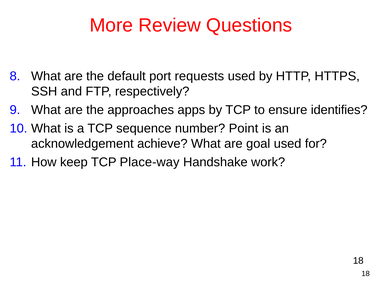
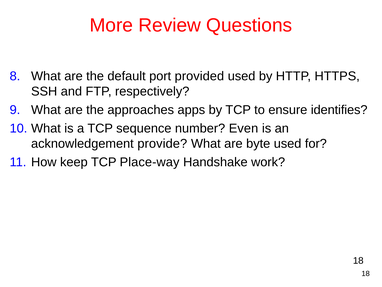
requests: requests -> provided (199, 76)
Point: Point -> Even (244, 128)
achieve: achieve -> provide (162, 143)
goal: goal -> byte (258, 143)
